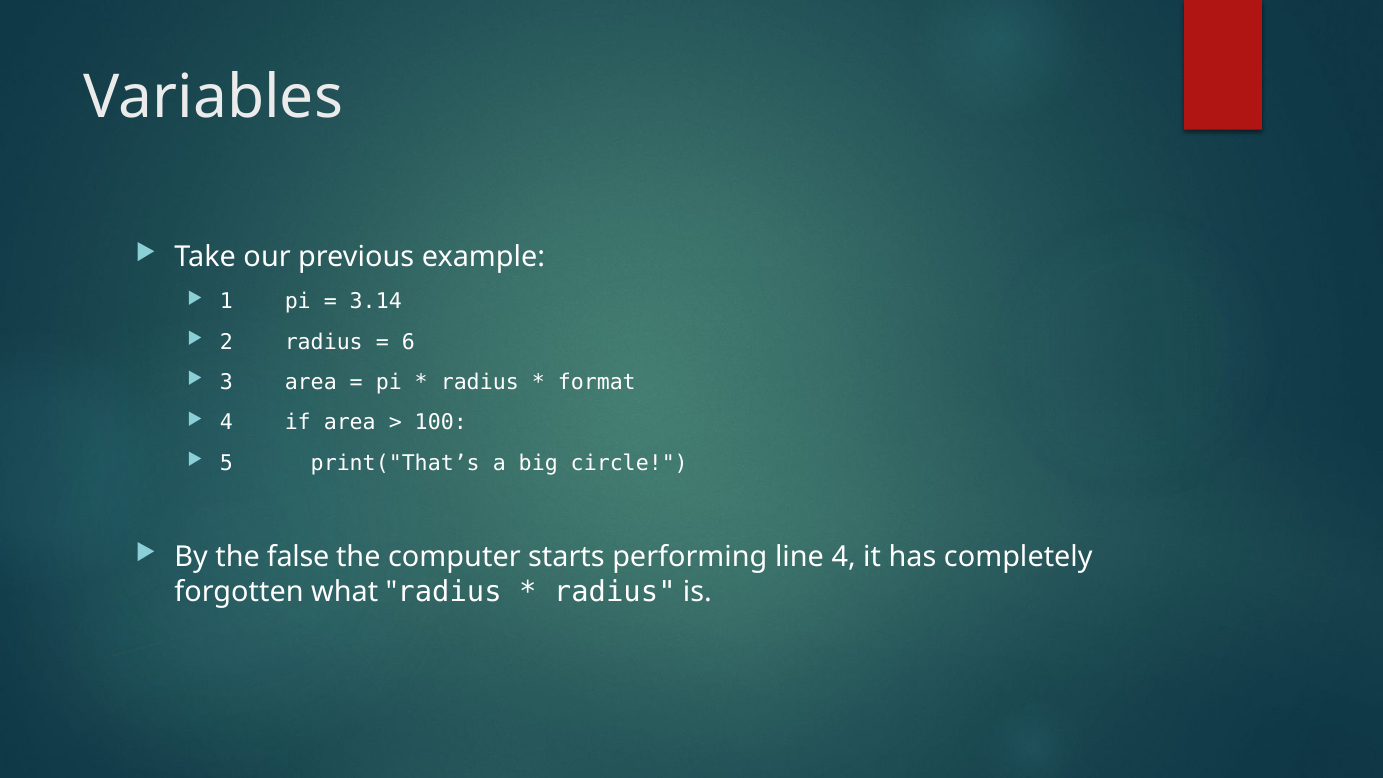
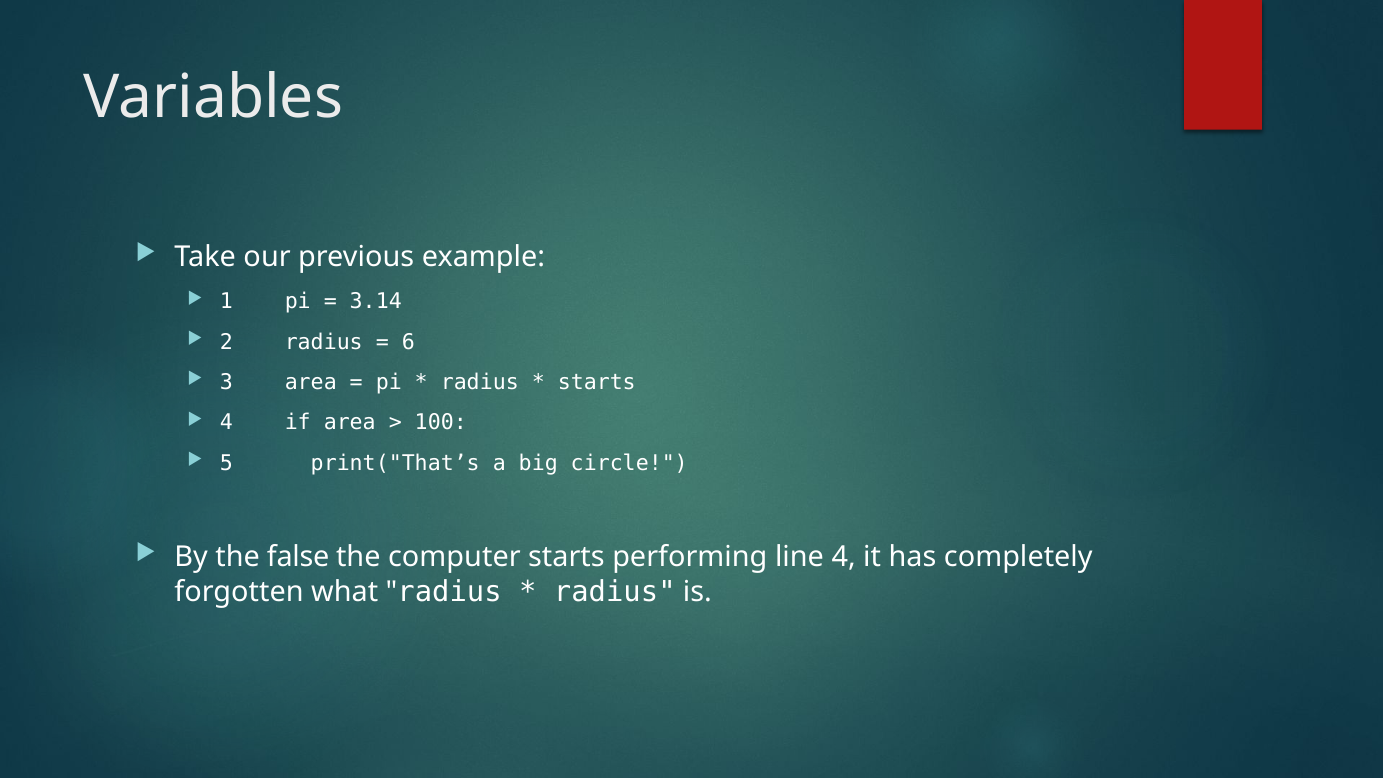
format: format -> starts (597, 382)
